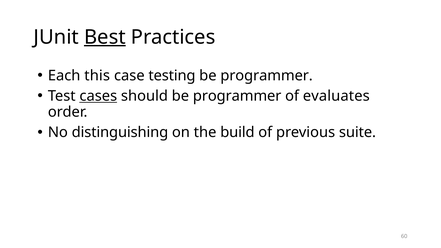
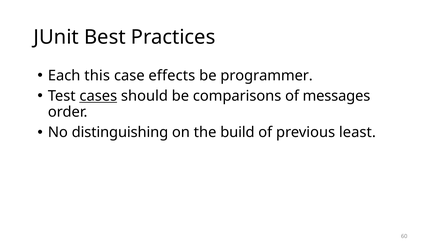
Best underline: present -> none (105, 37)
testing: testing -> effects (172, 76)
should be programmer: programmer -> comparisons (237, 96)
evaluates: evaluates -> messages (336, 96)
suite: suite -> least (357, 132)
